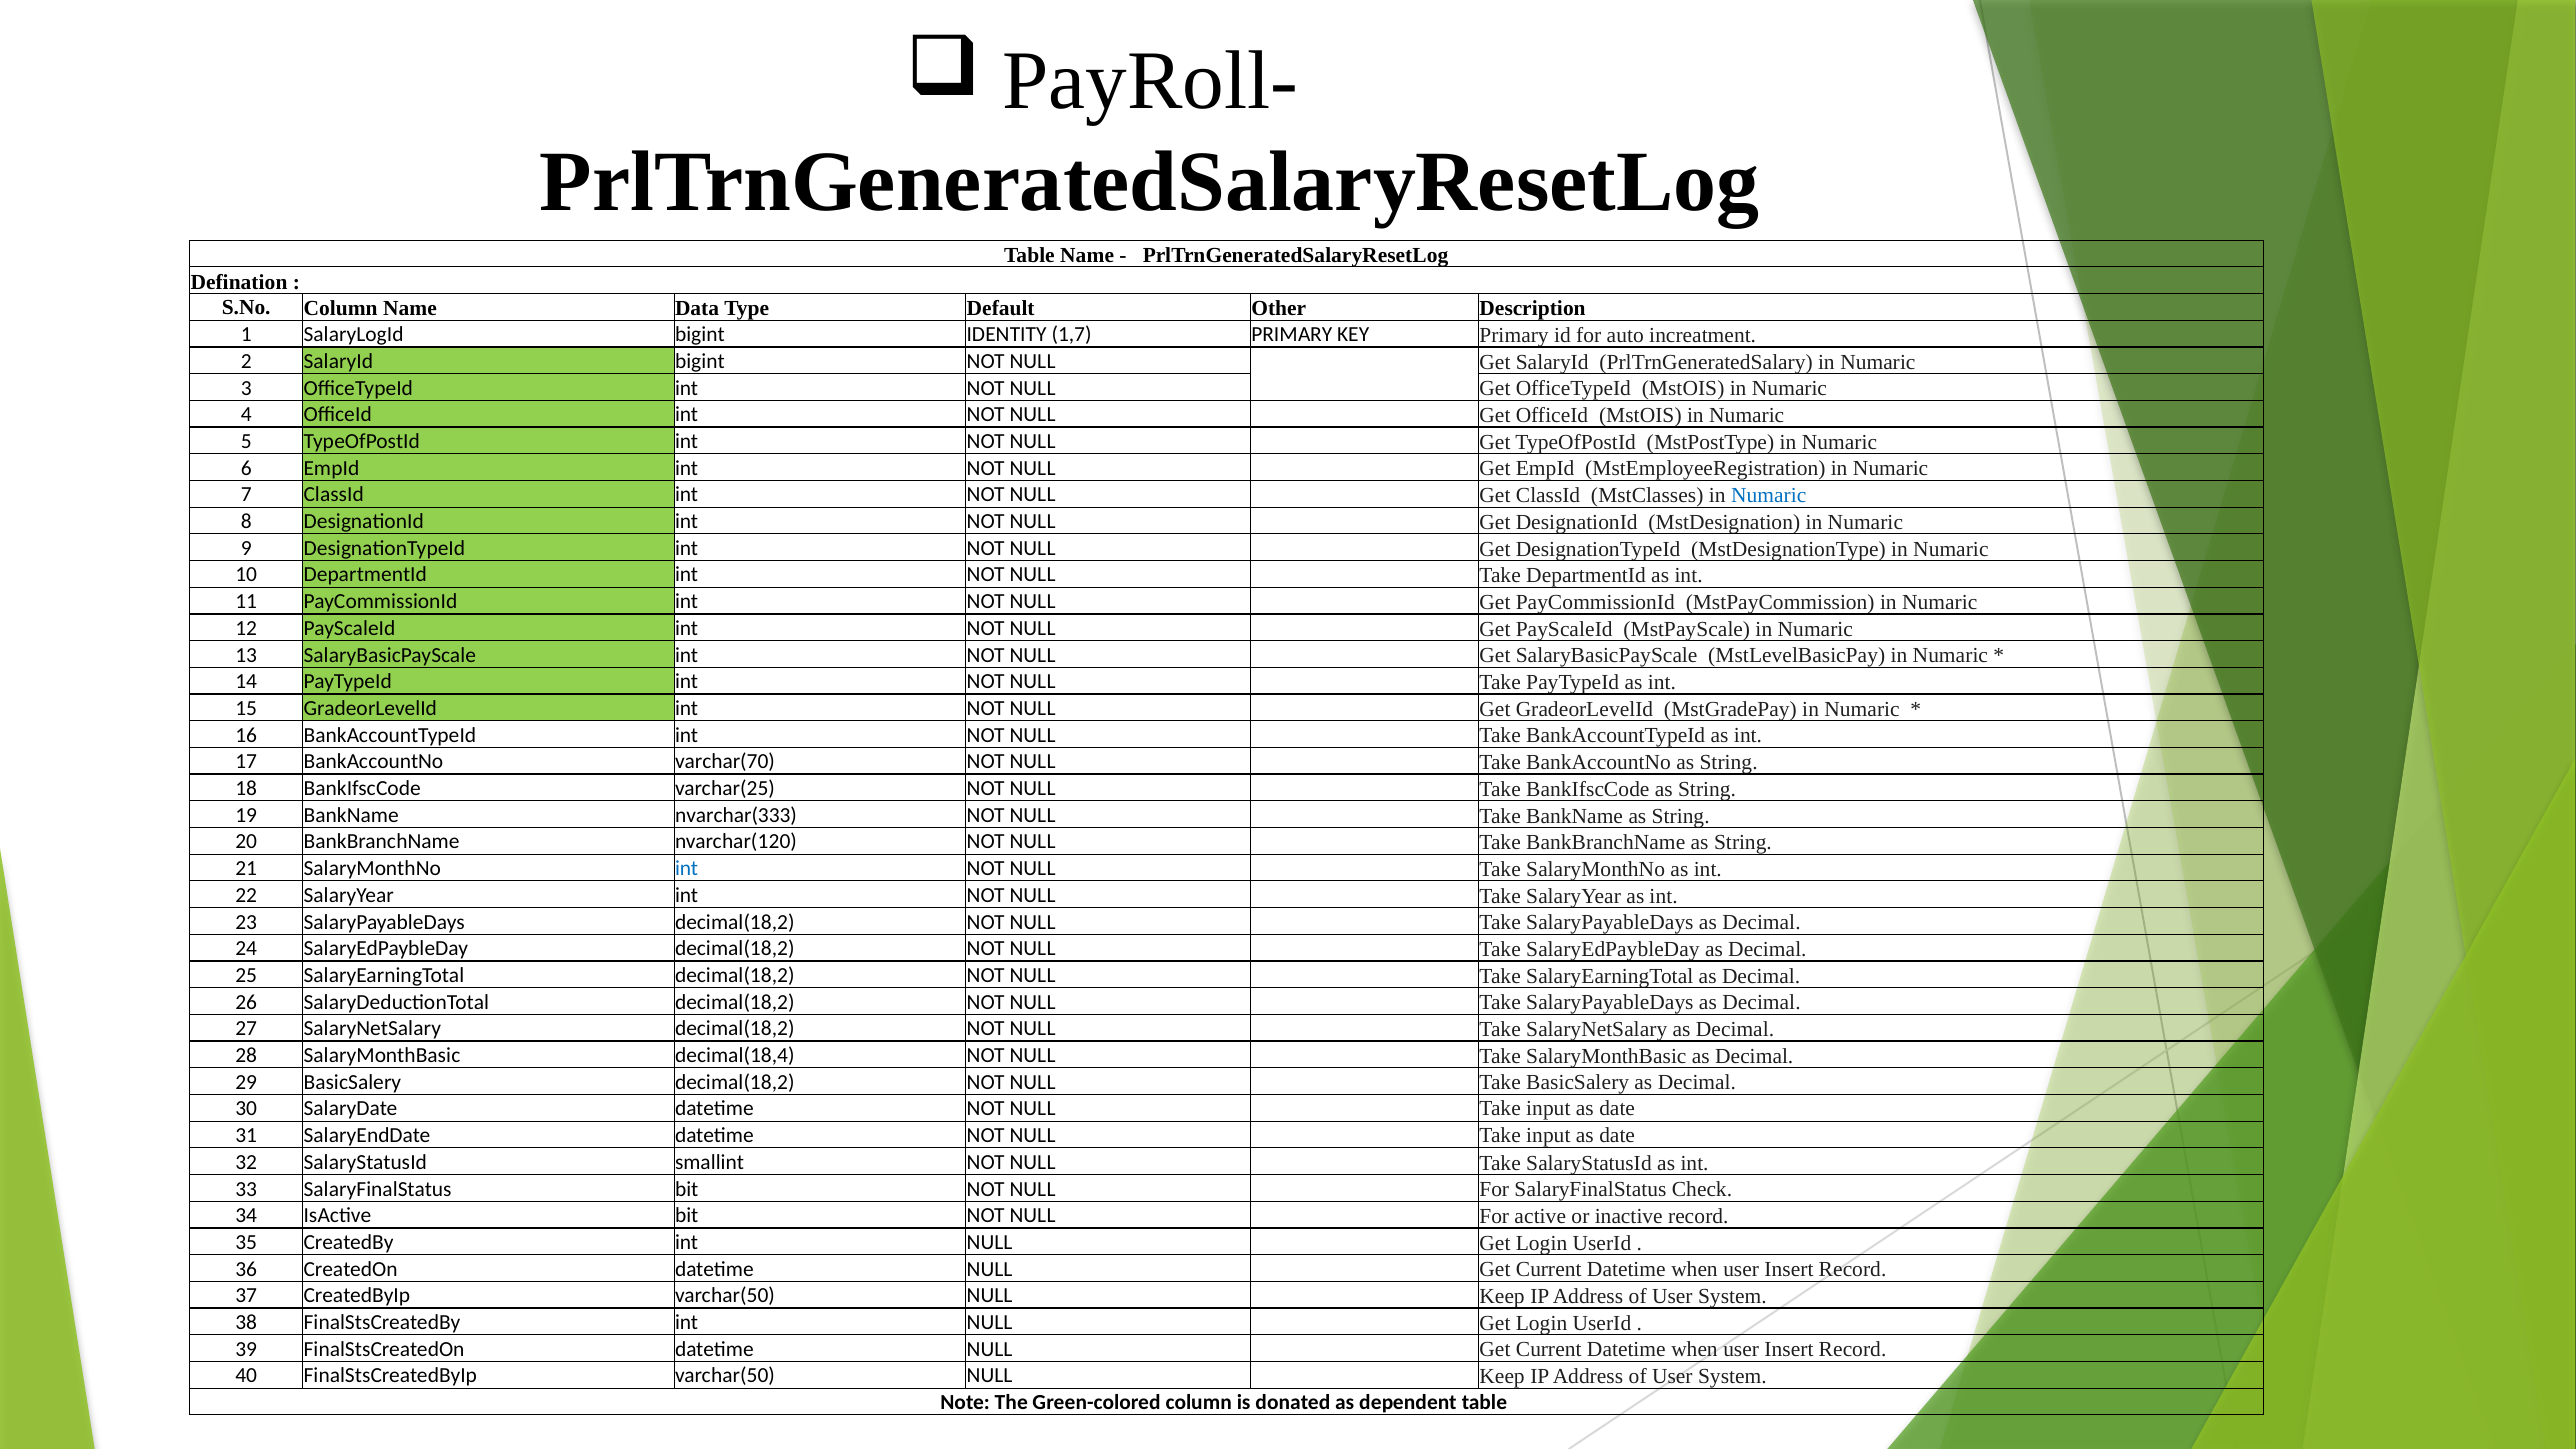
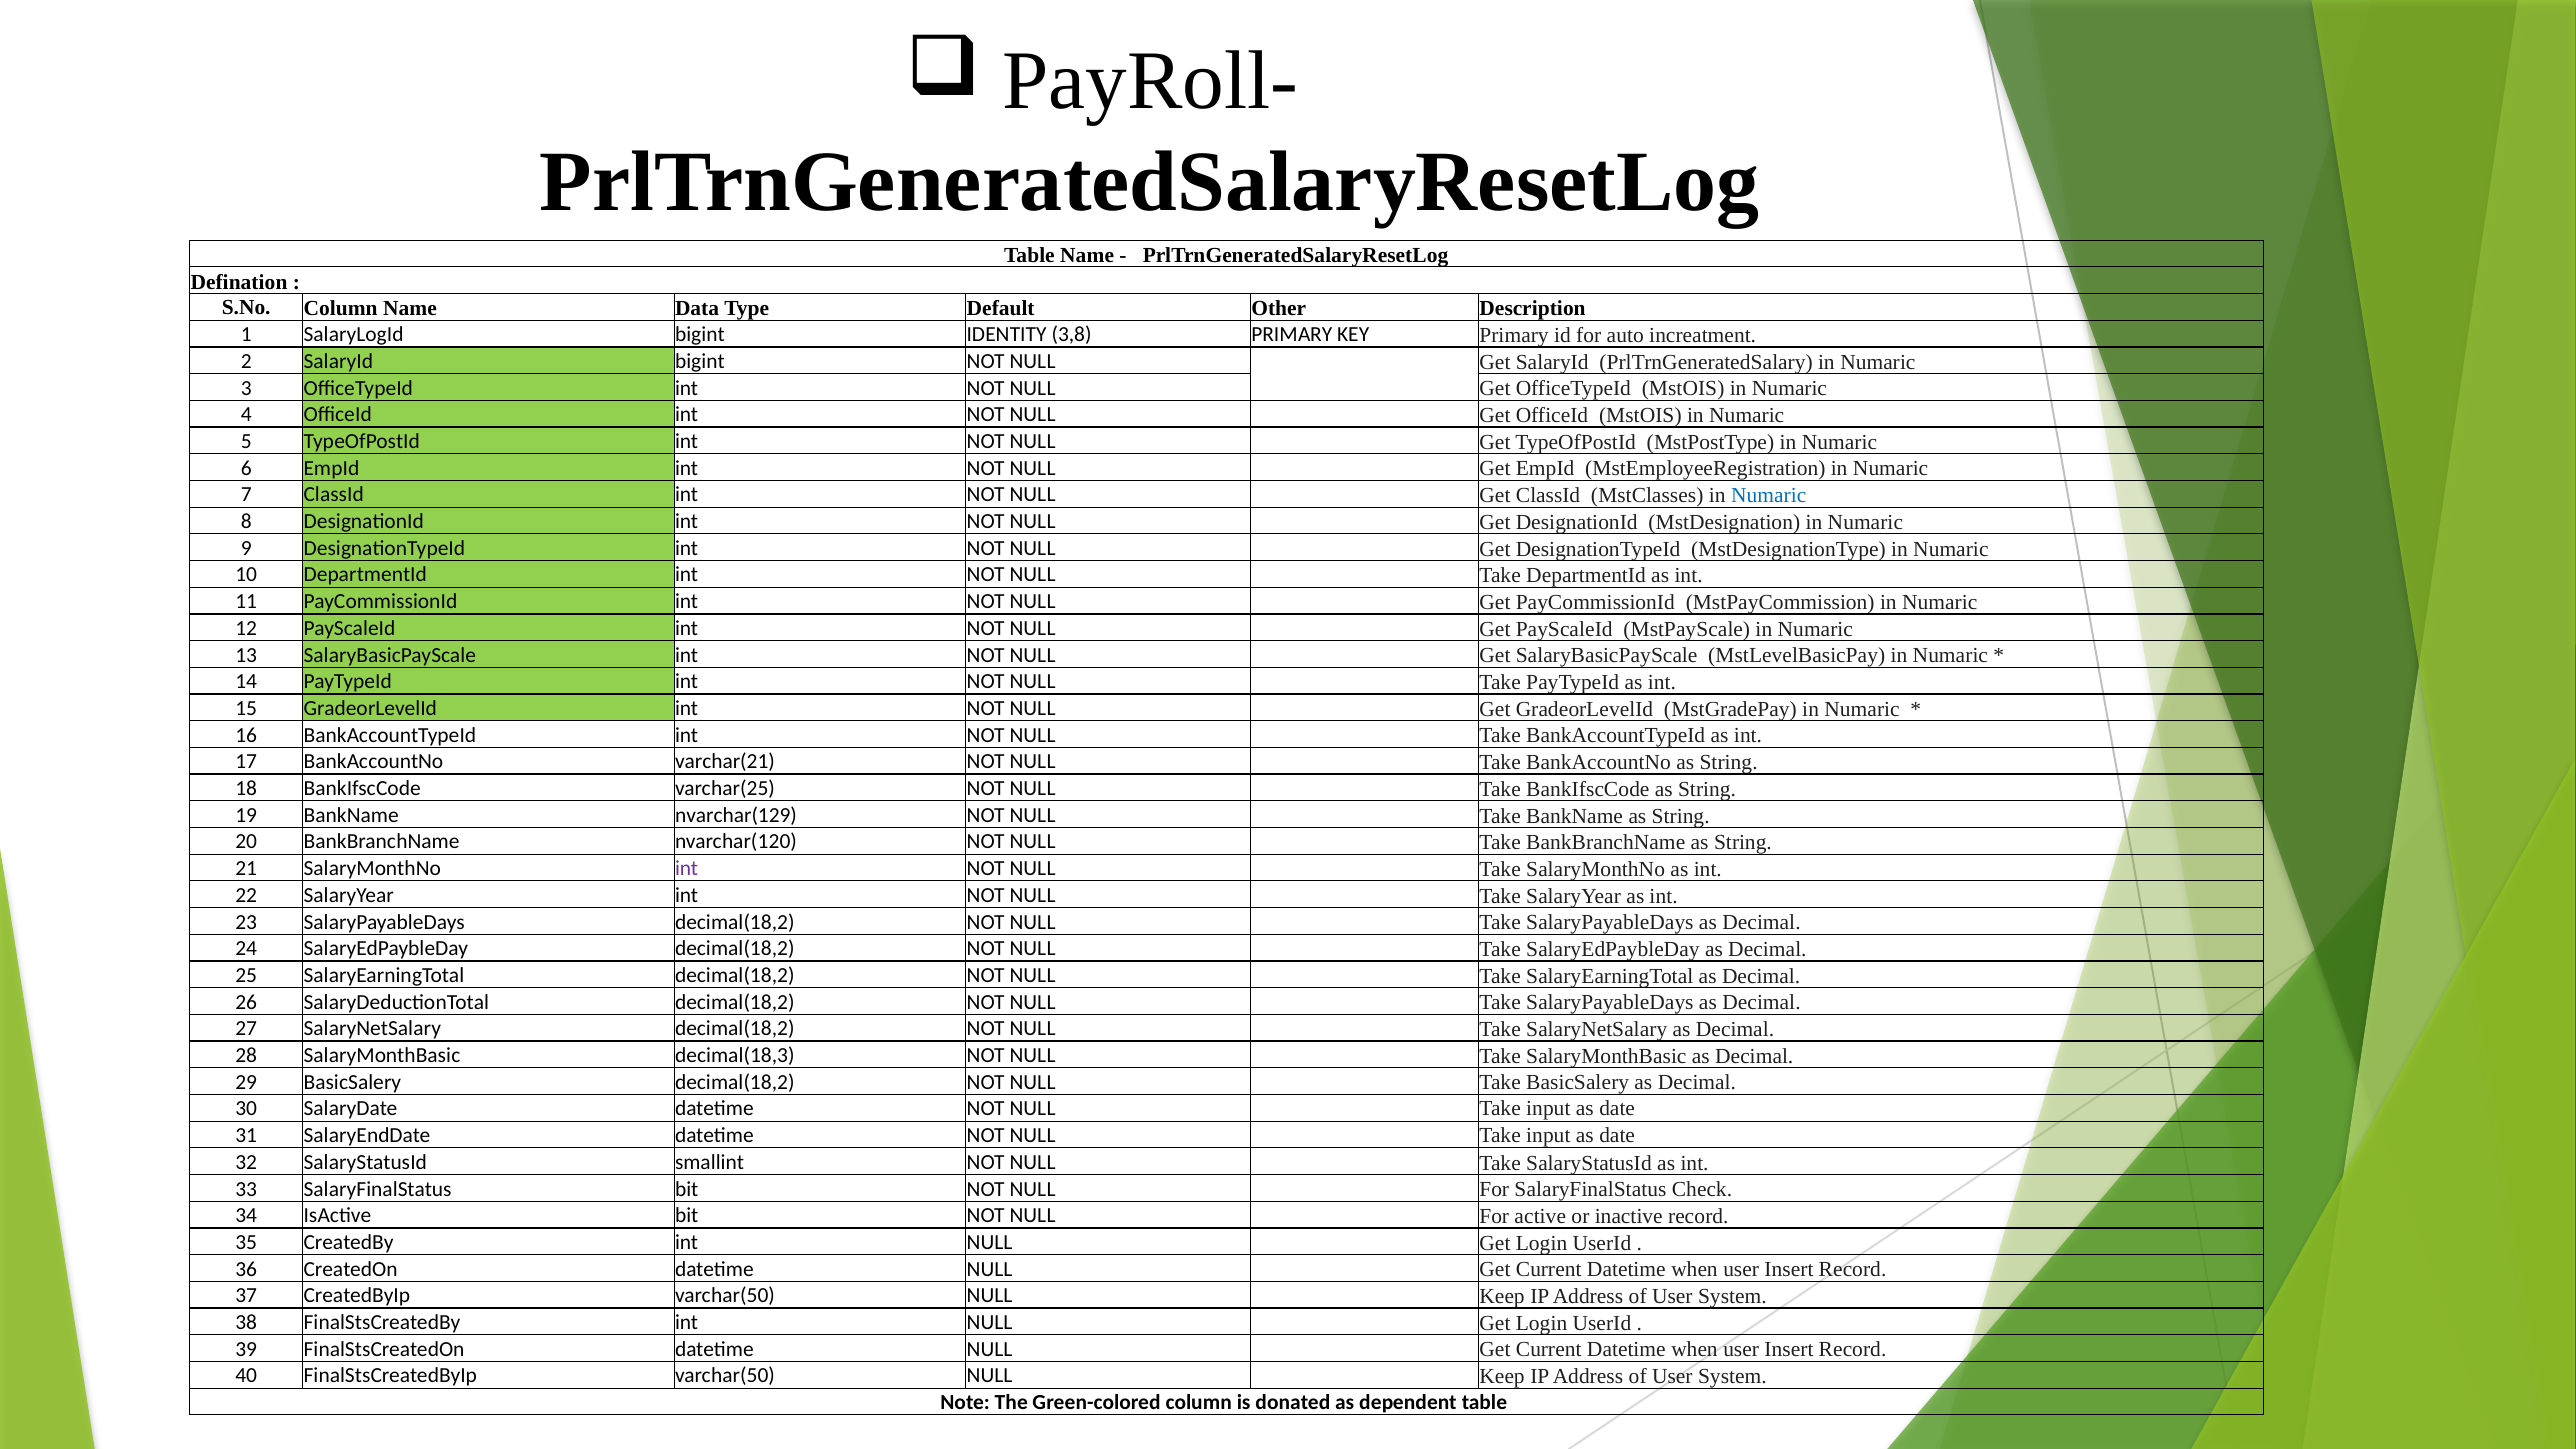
1,7: 1,7 -> 3,8 (1072, 335)
varchar(70: varchar(70 -> varchar(21 (725, 762)
nvarchar(333: nvarchar(333 -> nvarchar(129 (736, 815)
int colour: blue -> purple (687, 869)
decimal(18,4: decimal(18,4 -> decimal(18,3 (735, 1055)
